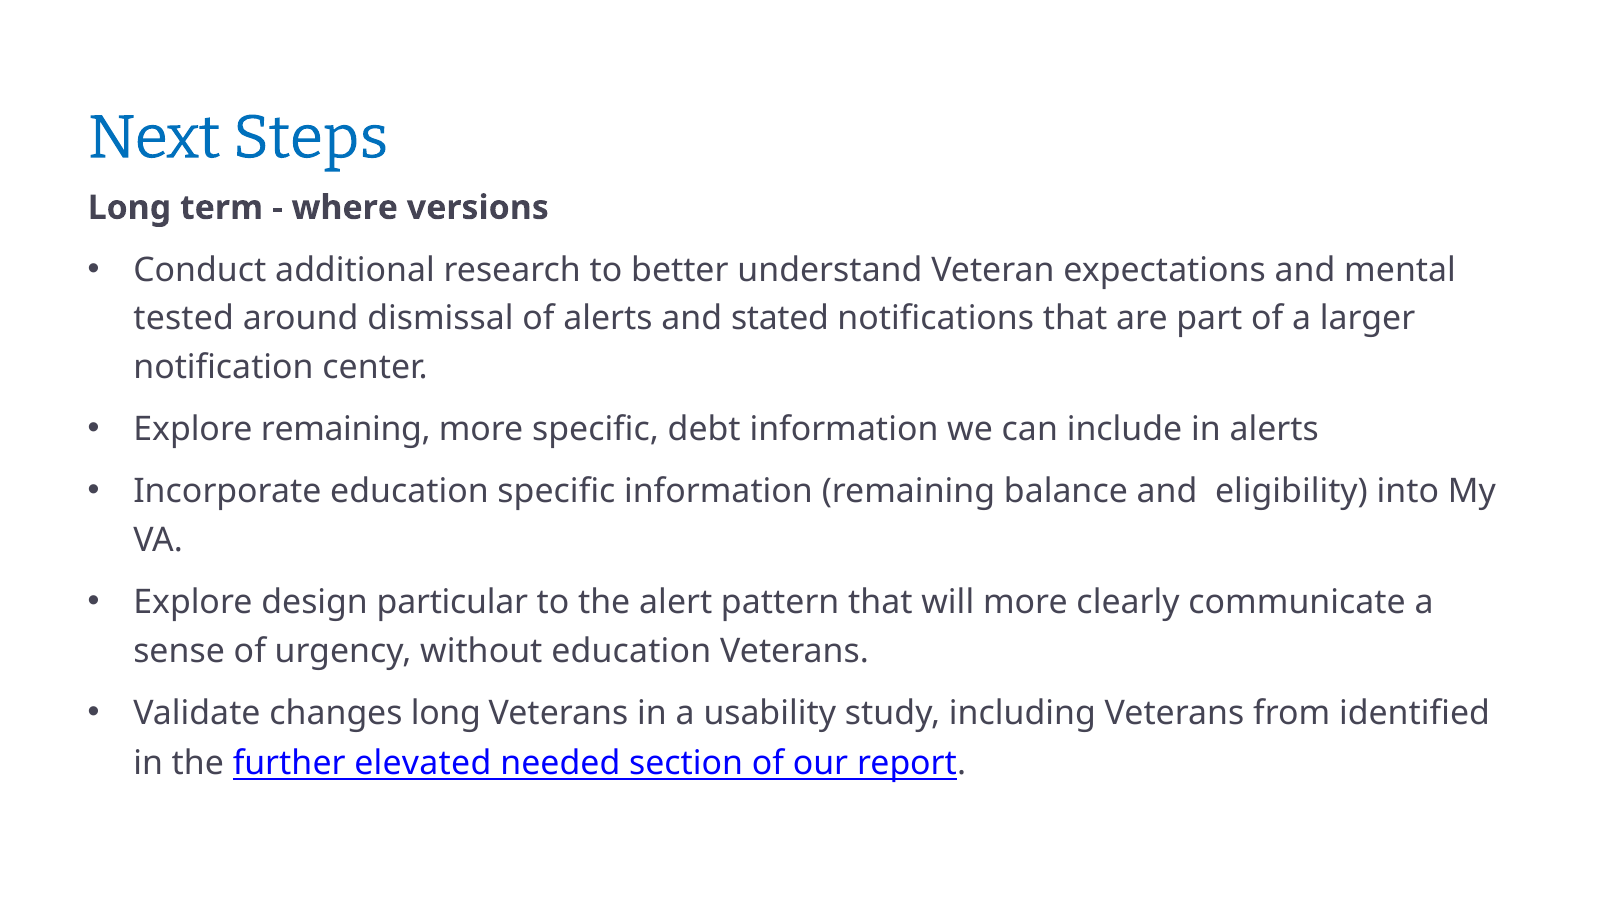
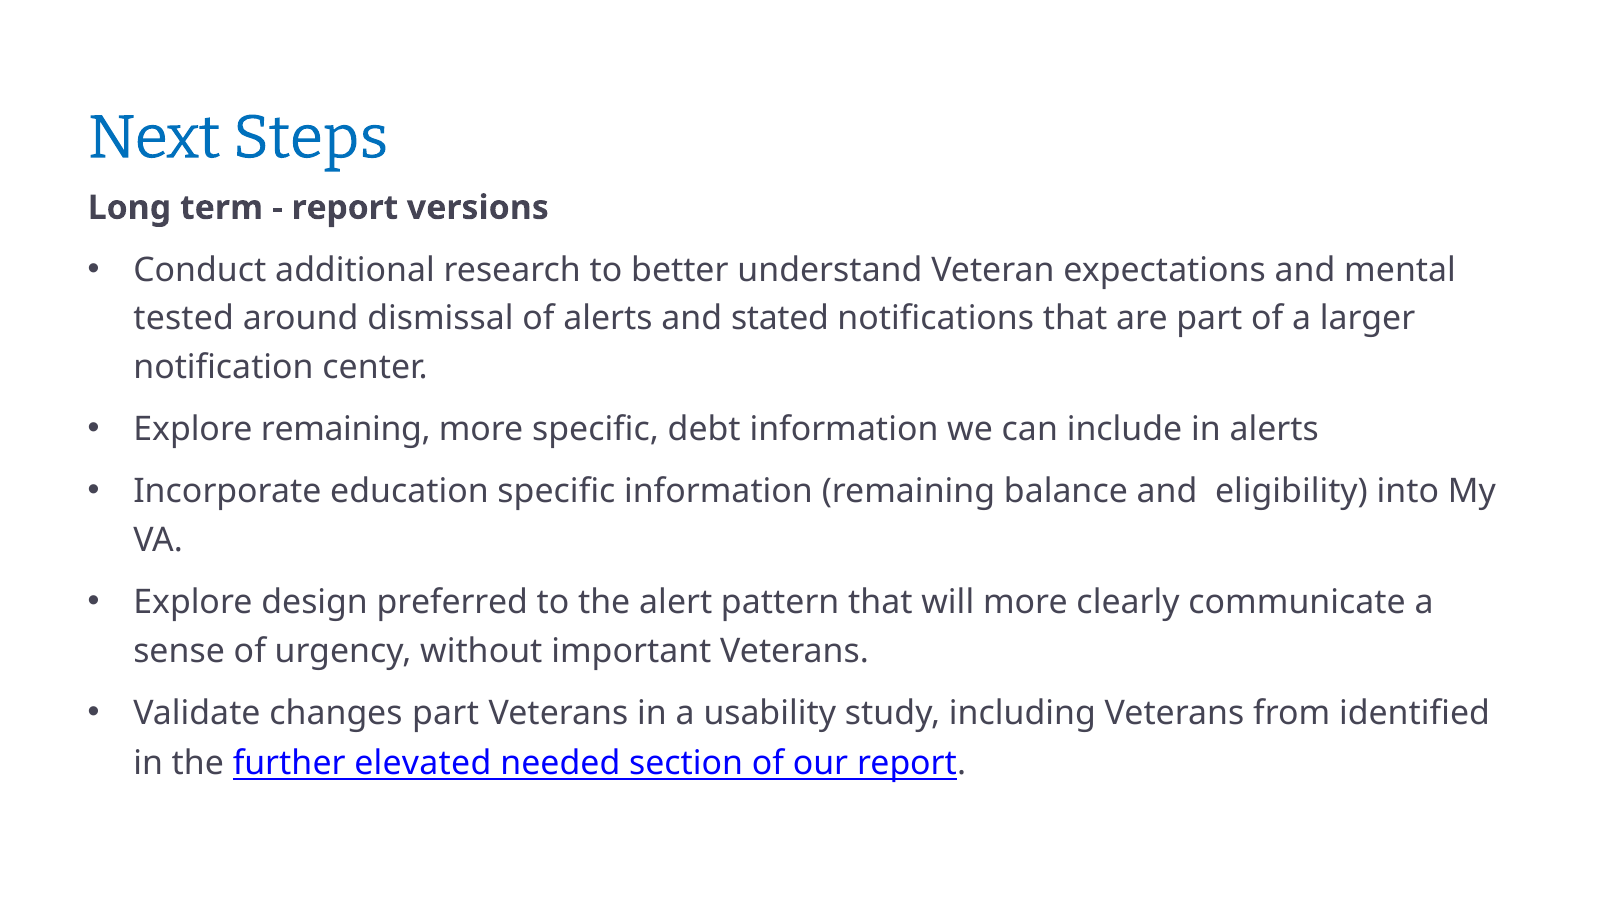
where: where -> report (345, 208)
particular: particular -> preferred (452, 603)
without education: education -> important (631, 651)
changes long: long -> part (446, 713)
